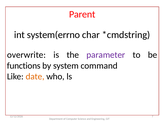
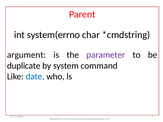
overwrite: overwrite -> argument (26, 55)
functions: functions -> duplicate (24, 66)
date colour: orange -> blue (35, 77)
